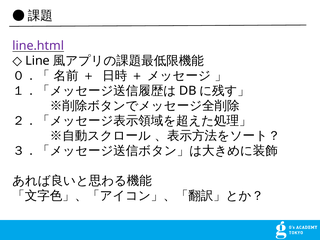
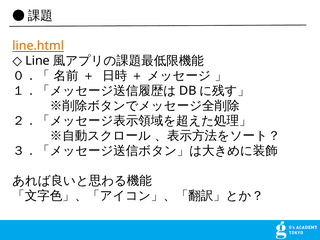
line.html colour: purple -> orange (38, 46)
